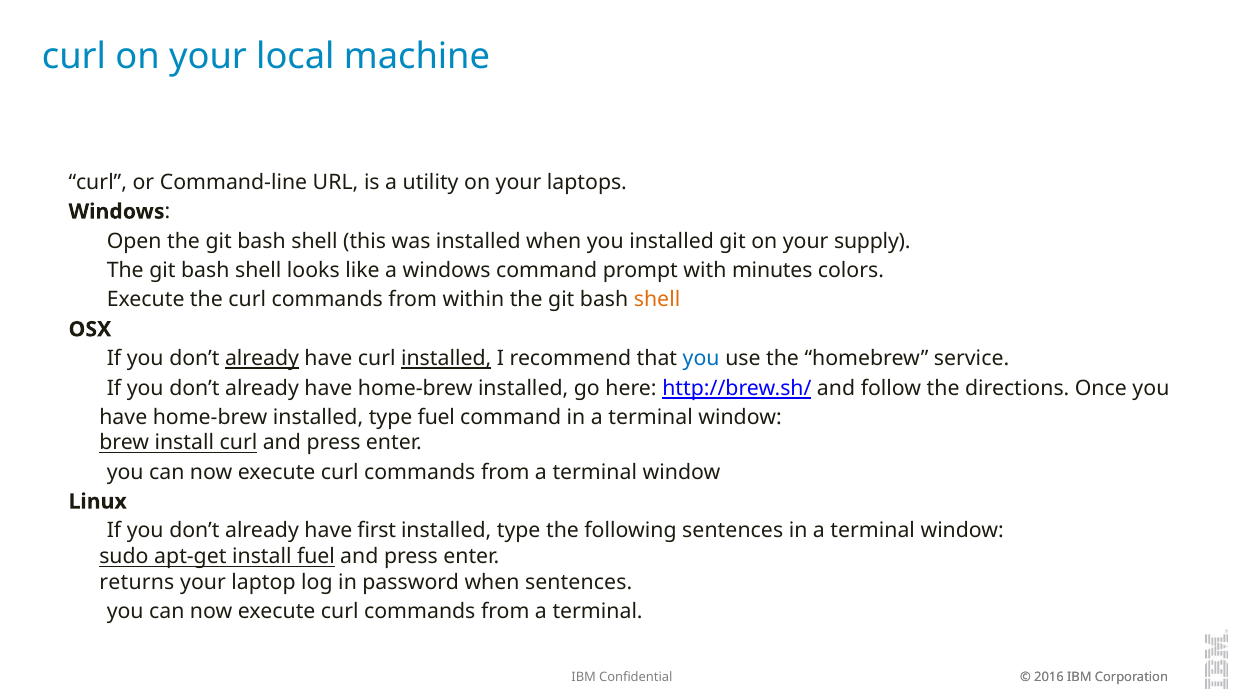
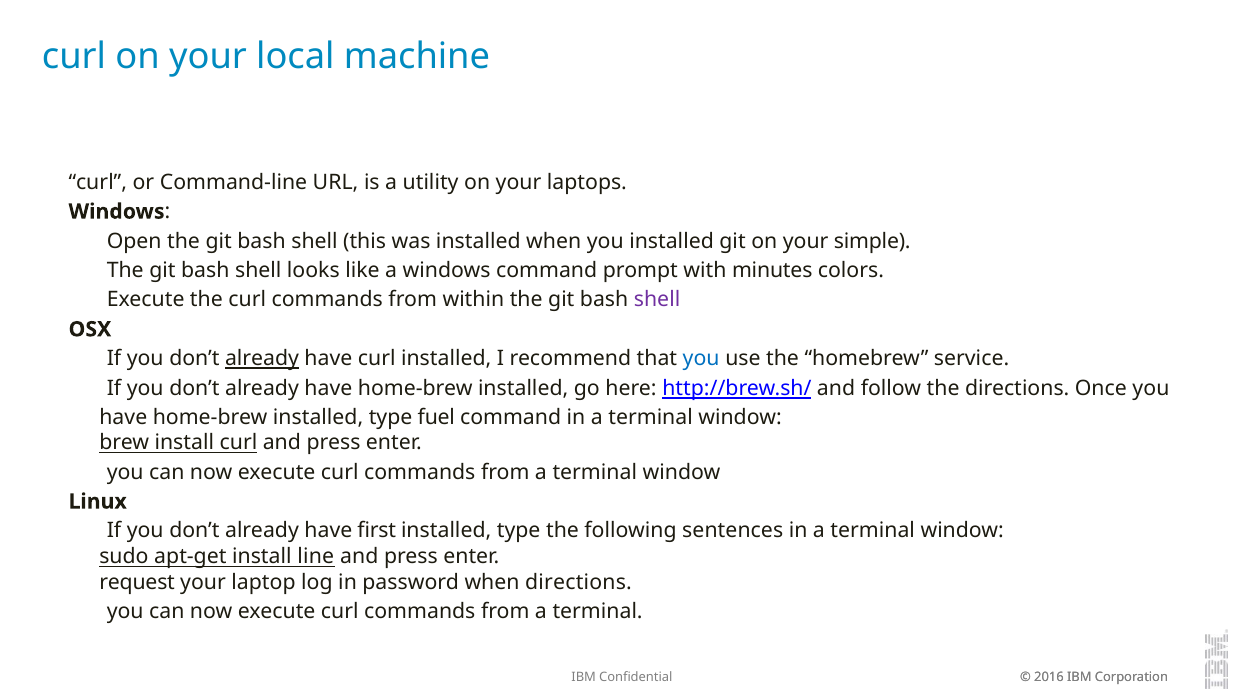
supply: supply -> simple (872, 241)
shell colour: orange -> purple (657, 300)
installed underline: present -> none (446, 359)
install fuel: fuel -> line (316, 556)
returns: returns -> request (137, 582)
when sentences: sentences -> directions (579, 582)
